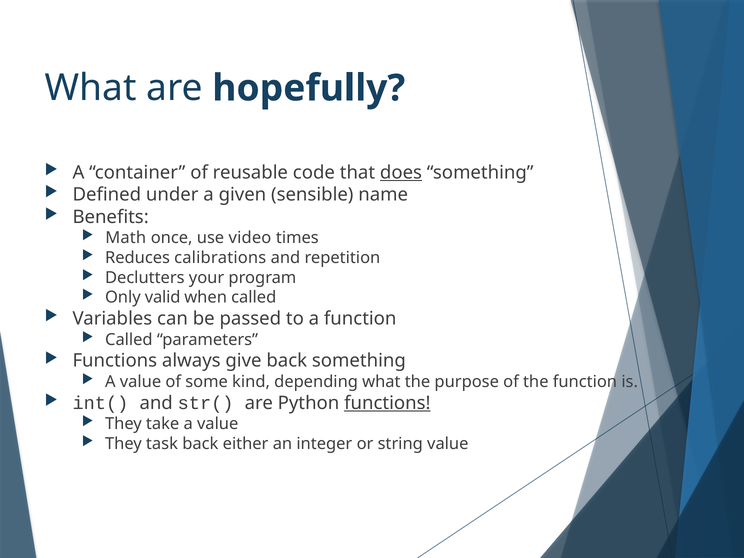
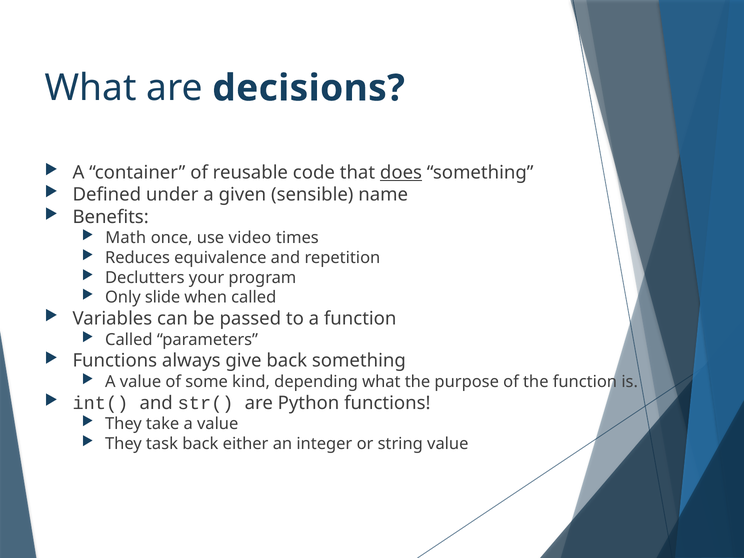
hopefully: hopefully -> decisions (309, 88)
calibrations: calibrations -> equivalence (220, 258)
valid: valid -> slide (163, 297)
functions underline: present -> none (387, 403)
